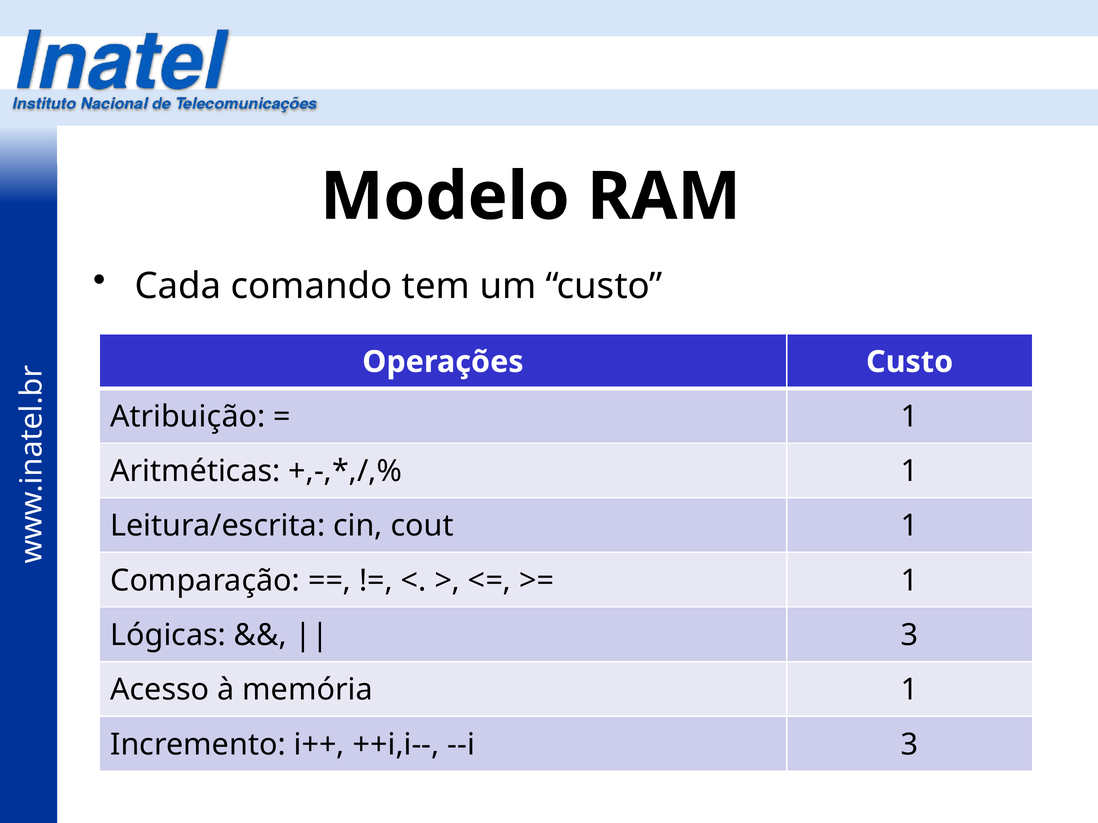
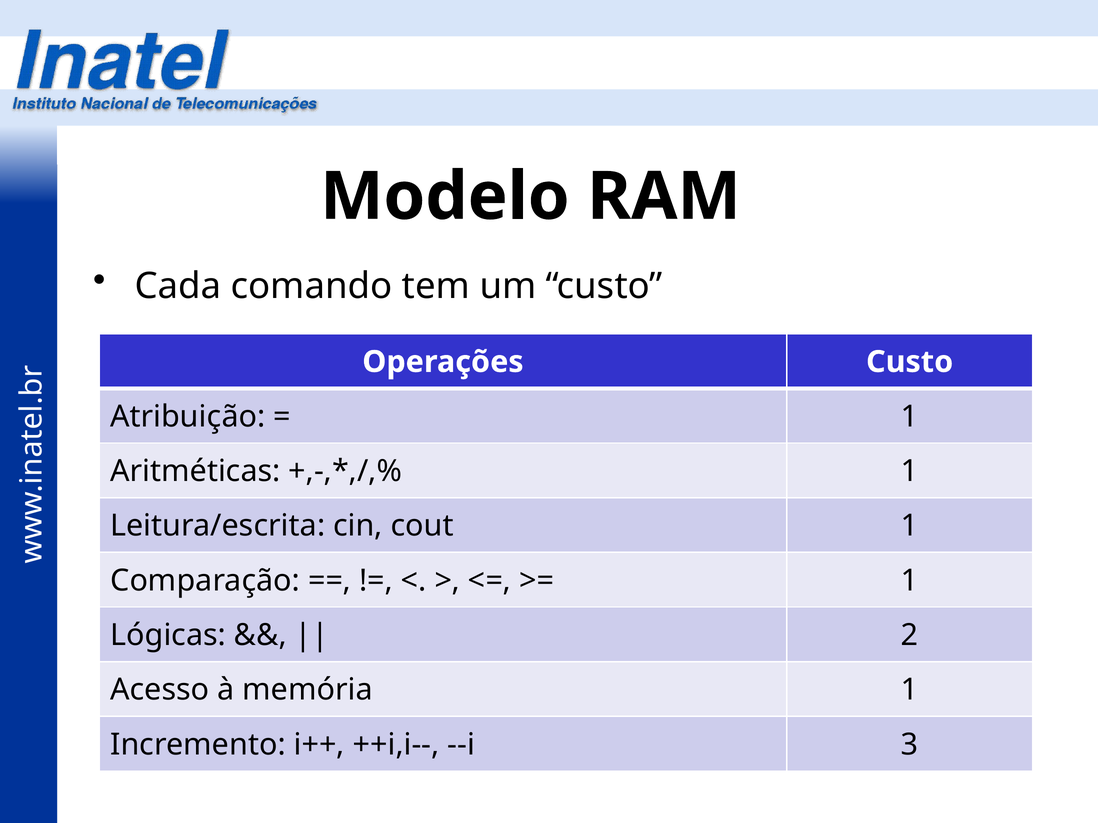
3: 3 -> 2 (910, 636)
